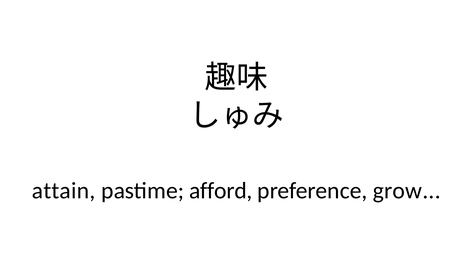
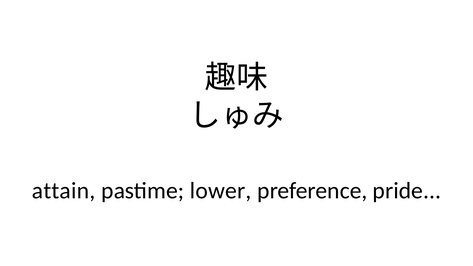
afford: afford -> lower (221, 191)
grow: grow -> pride (407, 191)
